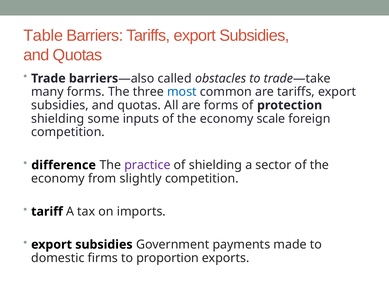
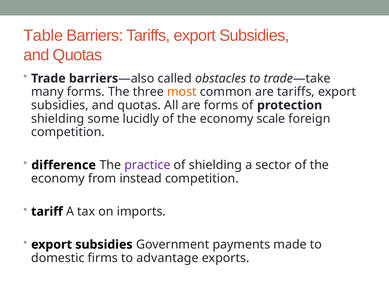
most colour: blue -> orange (182, 92)
inputs: inputs -> lucidly (141, 119)
slightly: slightly -> instead (141, 178)
proportion: proportion -> advantage (168, 258)
